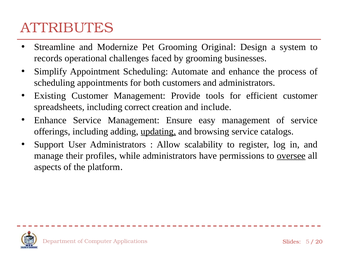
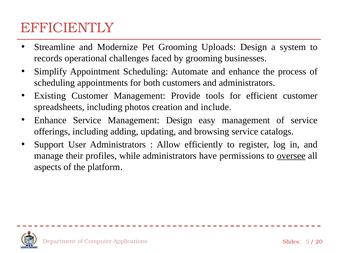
ATTRIBUTES: ATTRIBUTES -> EFFICIENTLY (67, 28)
Original: Original -> Uploads (219, 47)
correct: correct -> photos (137, 107)
Management Ensure: Ensure -> Design (179, 120)
updating underline: present -> none (158, 132)
Allow scalability: scalability -> efficiently (204, 145)
